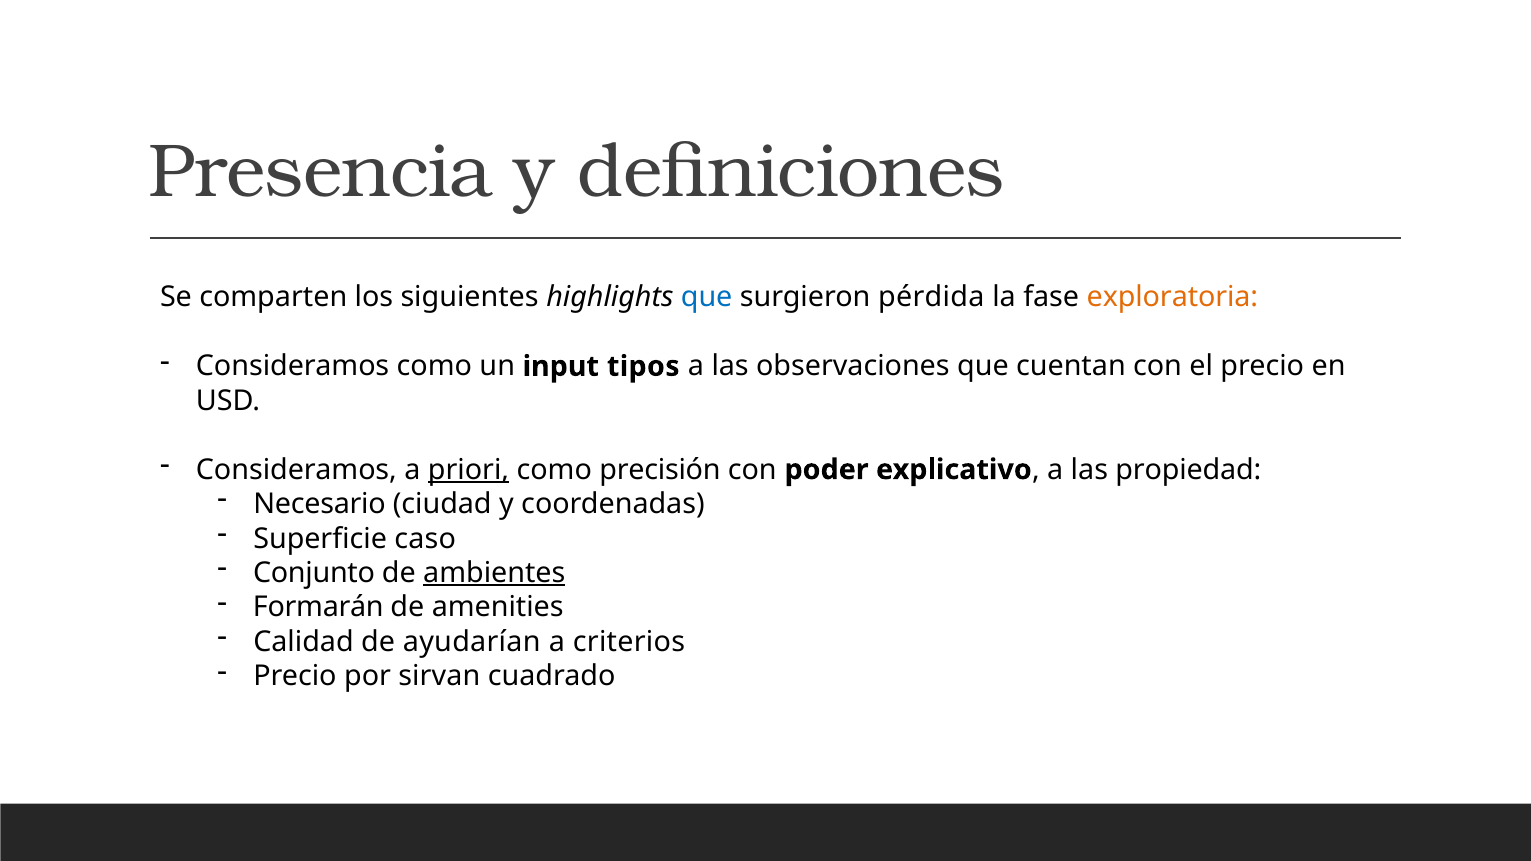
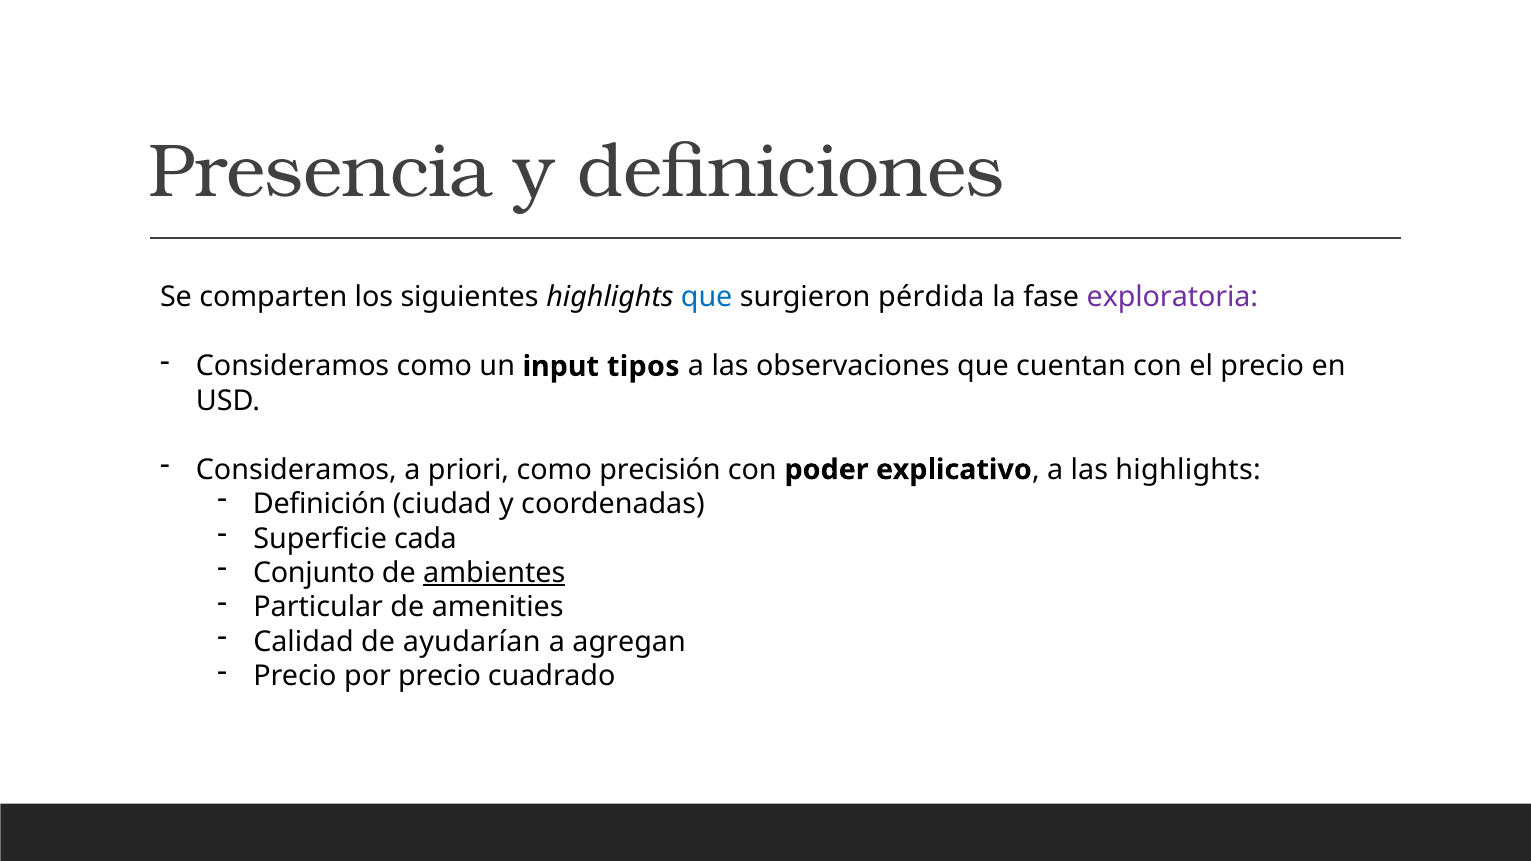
exploratoria colour: orange -> purple (1172, 298)
priori underline: present -> none (469, 470)
las propiedad: propiedad -> highlights (1188, 470)
Necesario: Necesario -> Definición (320, 504)
caso: caso -> cada (425, 539)
Formarán: Formarán -> Particular (318, 608)
criterios: criterios -> agregan (629, 642)
por sirvan: sirvan -> precio (439, 676)
